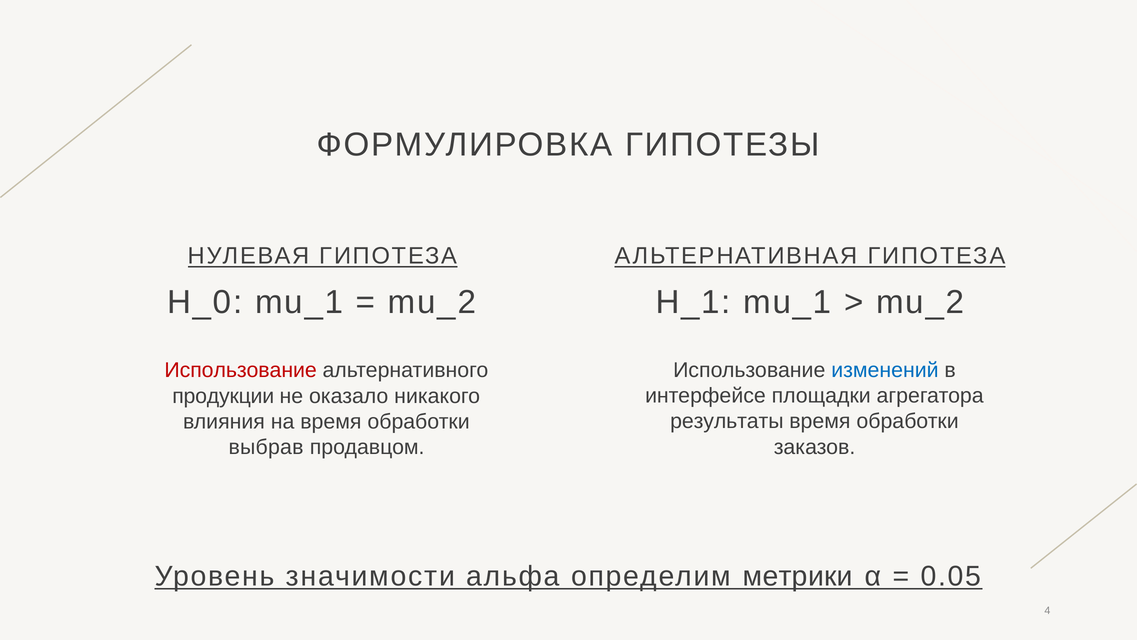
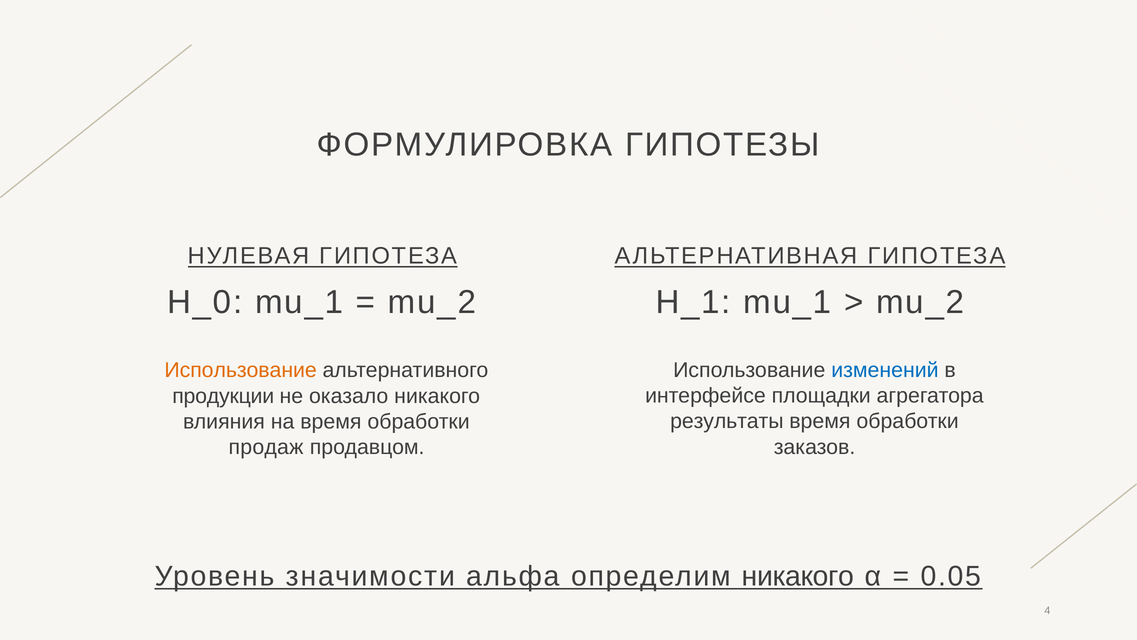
Использование colour: red -> orange (241, 370)
выбрав: выбрав -> продаж (266, 447)
определим метрики: метрики -> никакого (798, 576)
